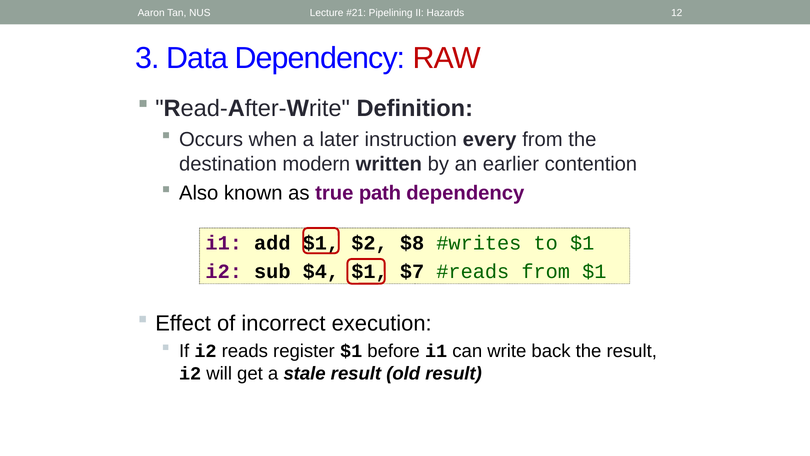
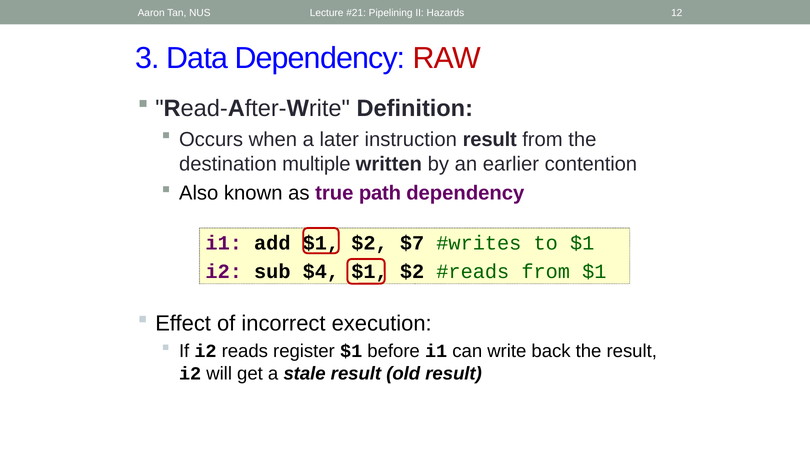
instruction every: every -> result (490, 139)
modern: modern -> multiple (316, 164)
$8: $8 -> $7 (412, 243)
$4 $1 $7: $7 -> $2 (412, 271)
